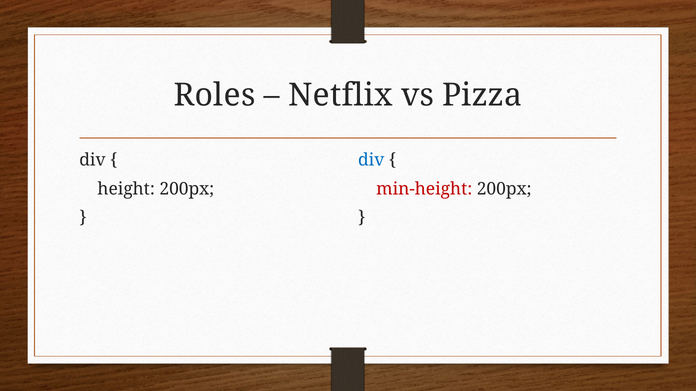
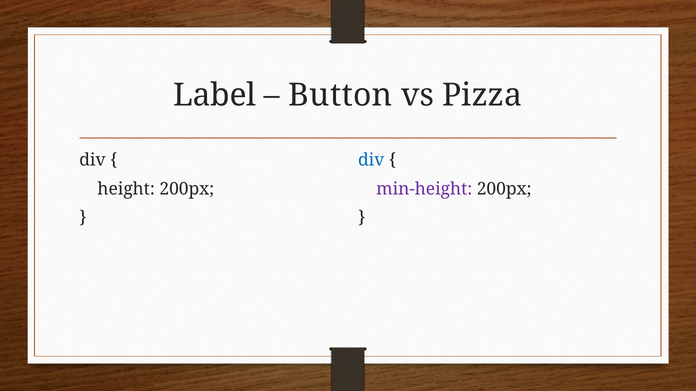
Roles: Roles -> Label (215, 95)
Netflix: Netflix -> Button (340, 95)
min-height colour: red -> purple (424, 189)
